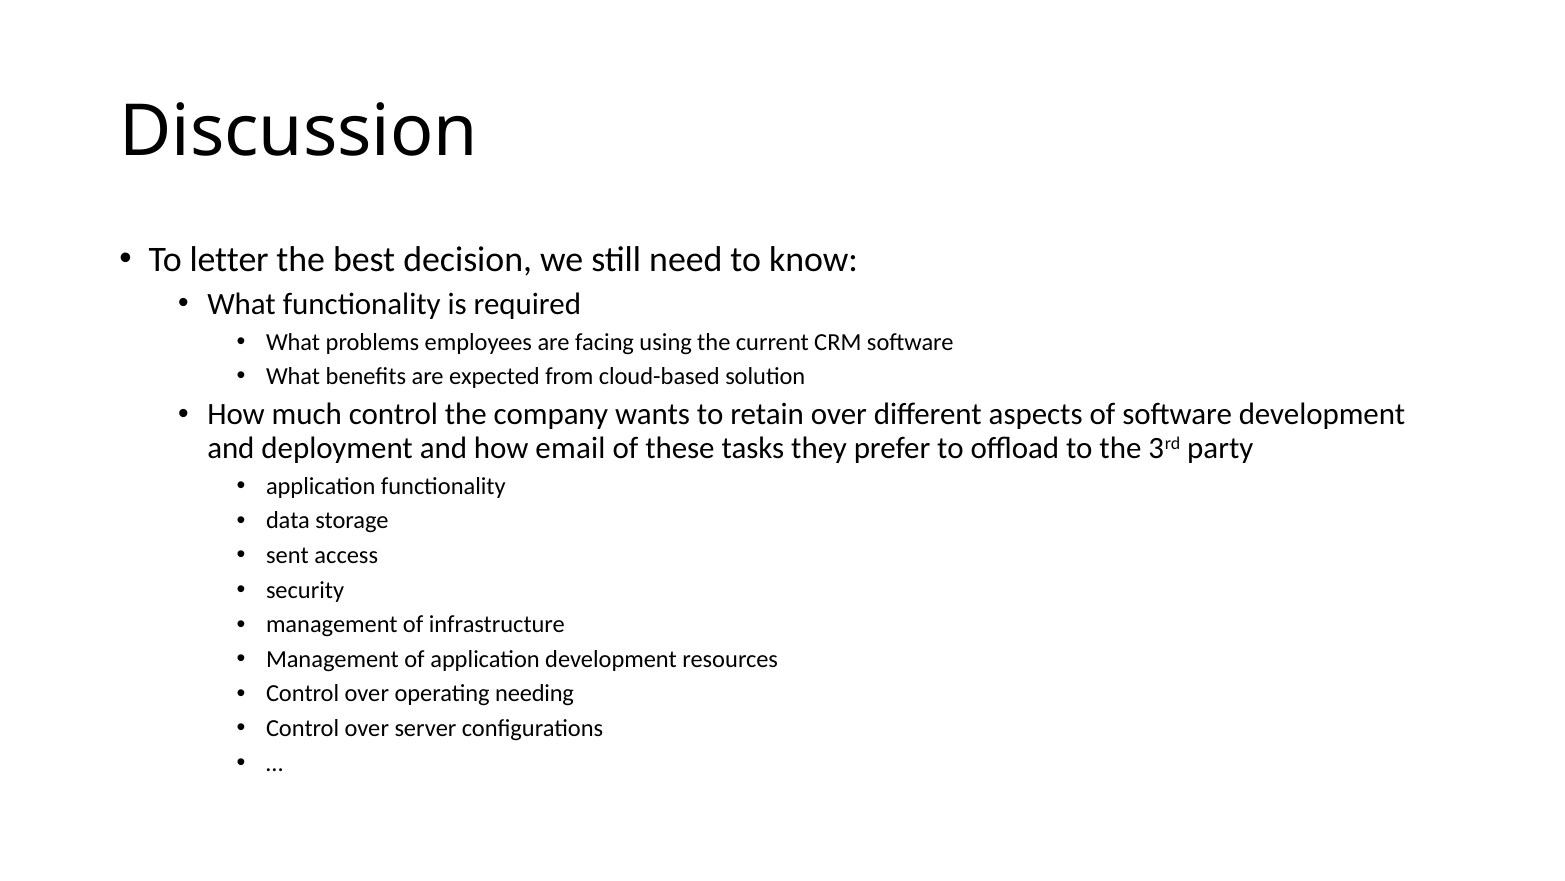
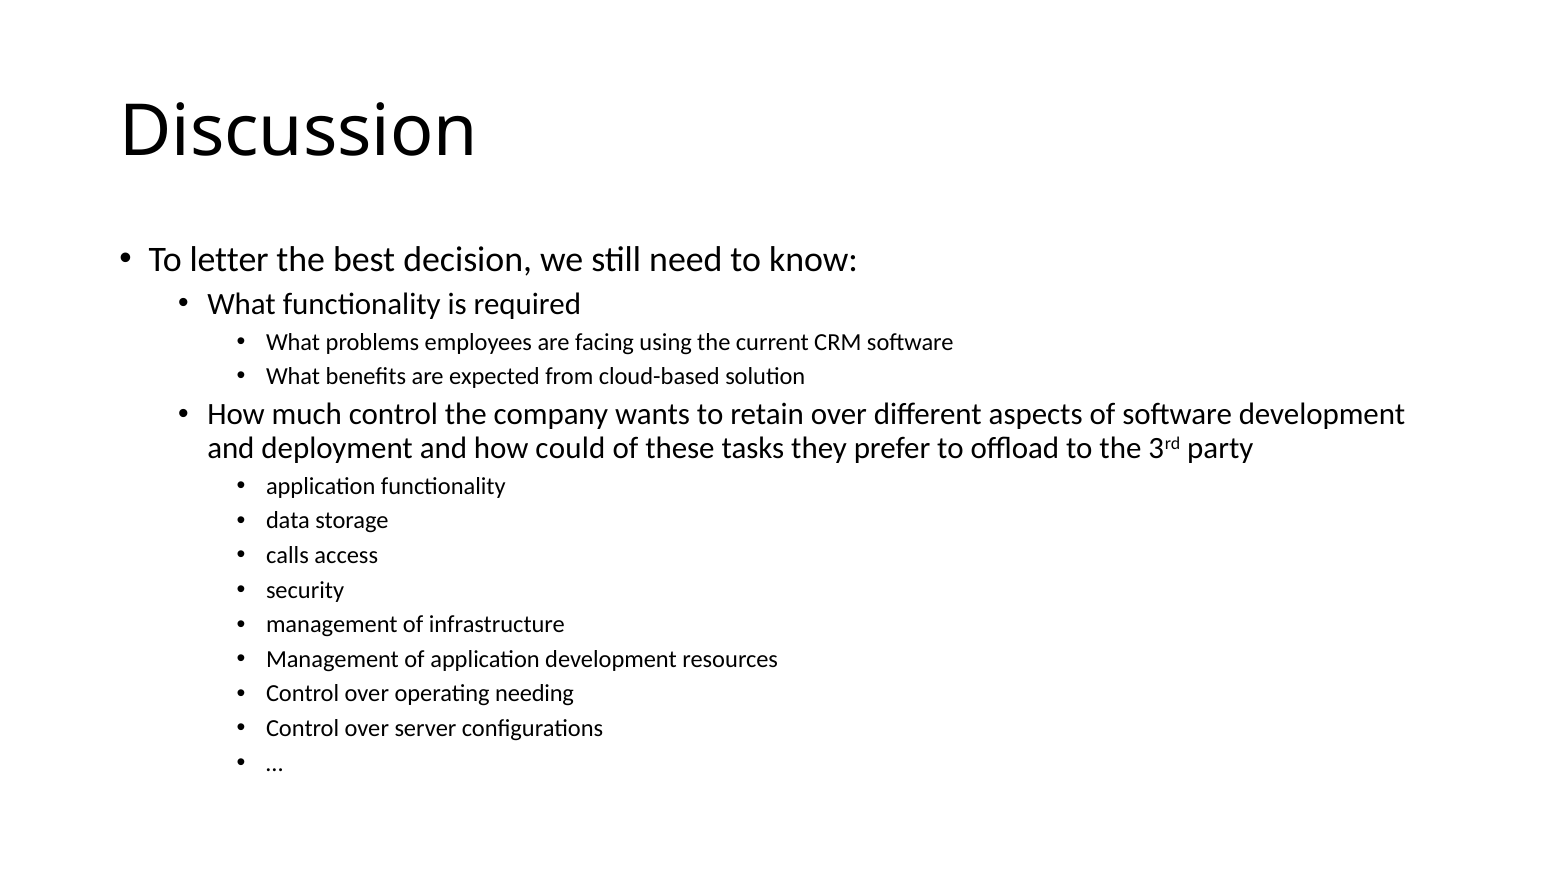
email: email -> could (570, 448)
sent: sent -> calls (287, 555)
